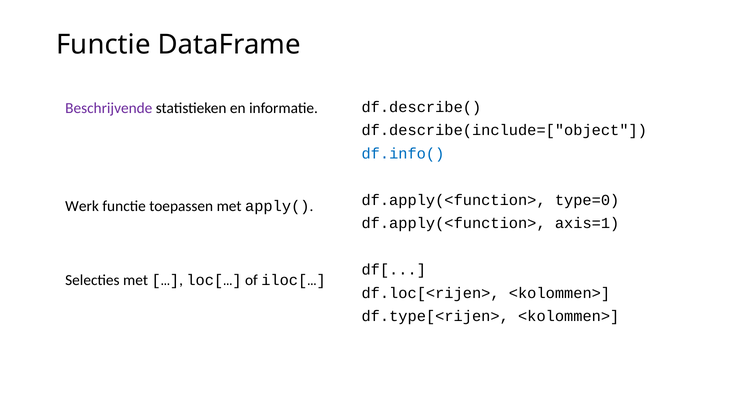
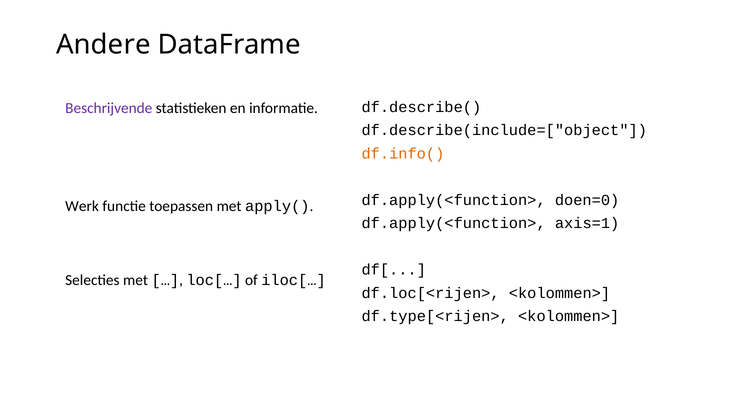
Functie: Functie -> Andere (103, 45)
df.info( colour: blue -> orange (403, 154)
type=0: type=0 -> doen=0 (587, 200)
